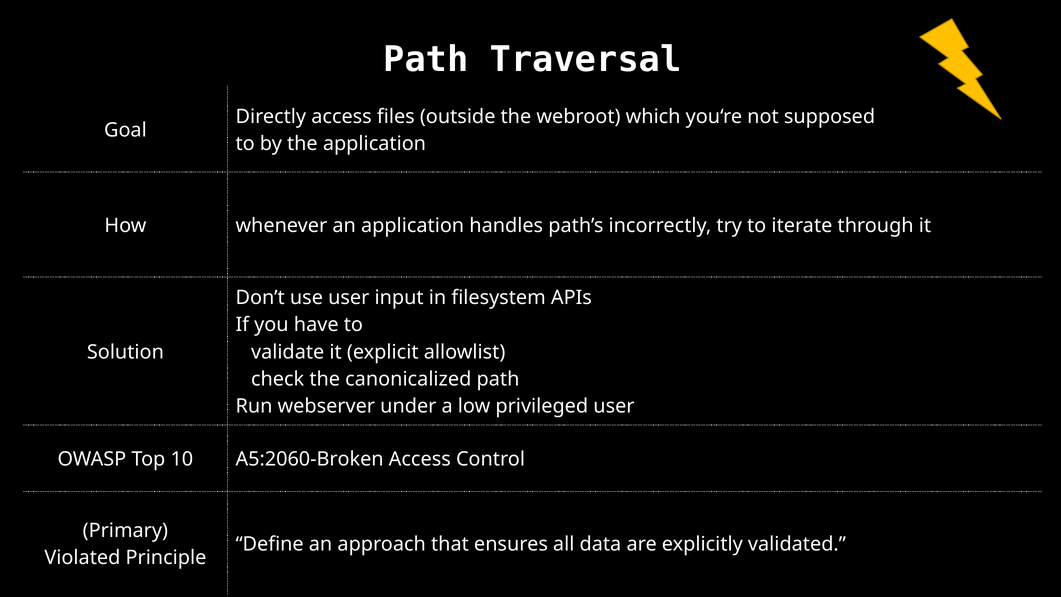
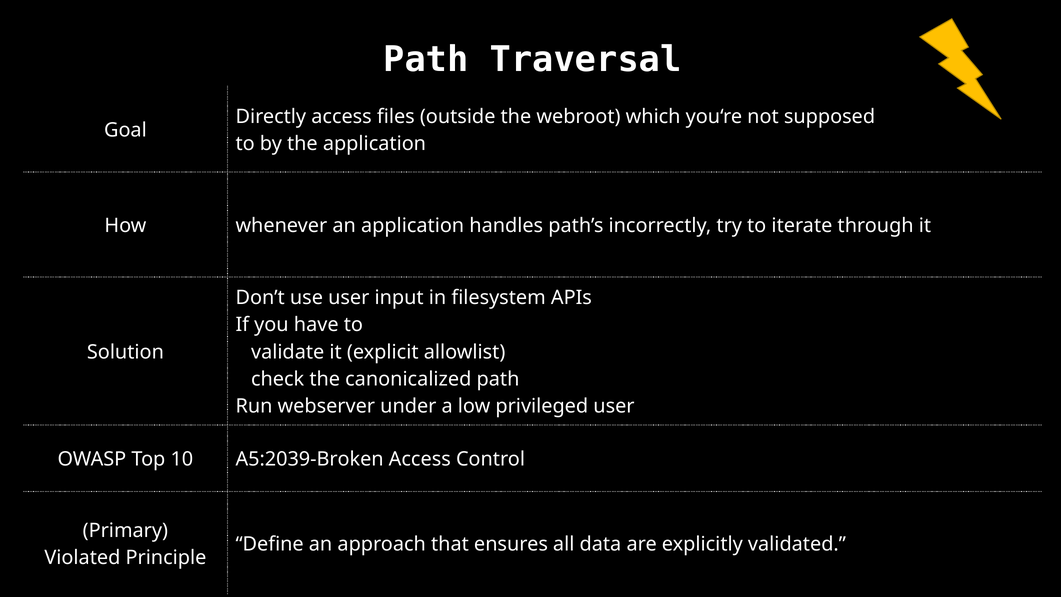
A5:2060-Broken: A5:2060-Broken -> A5:2039-Broken (310, 459)
